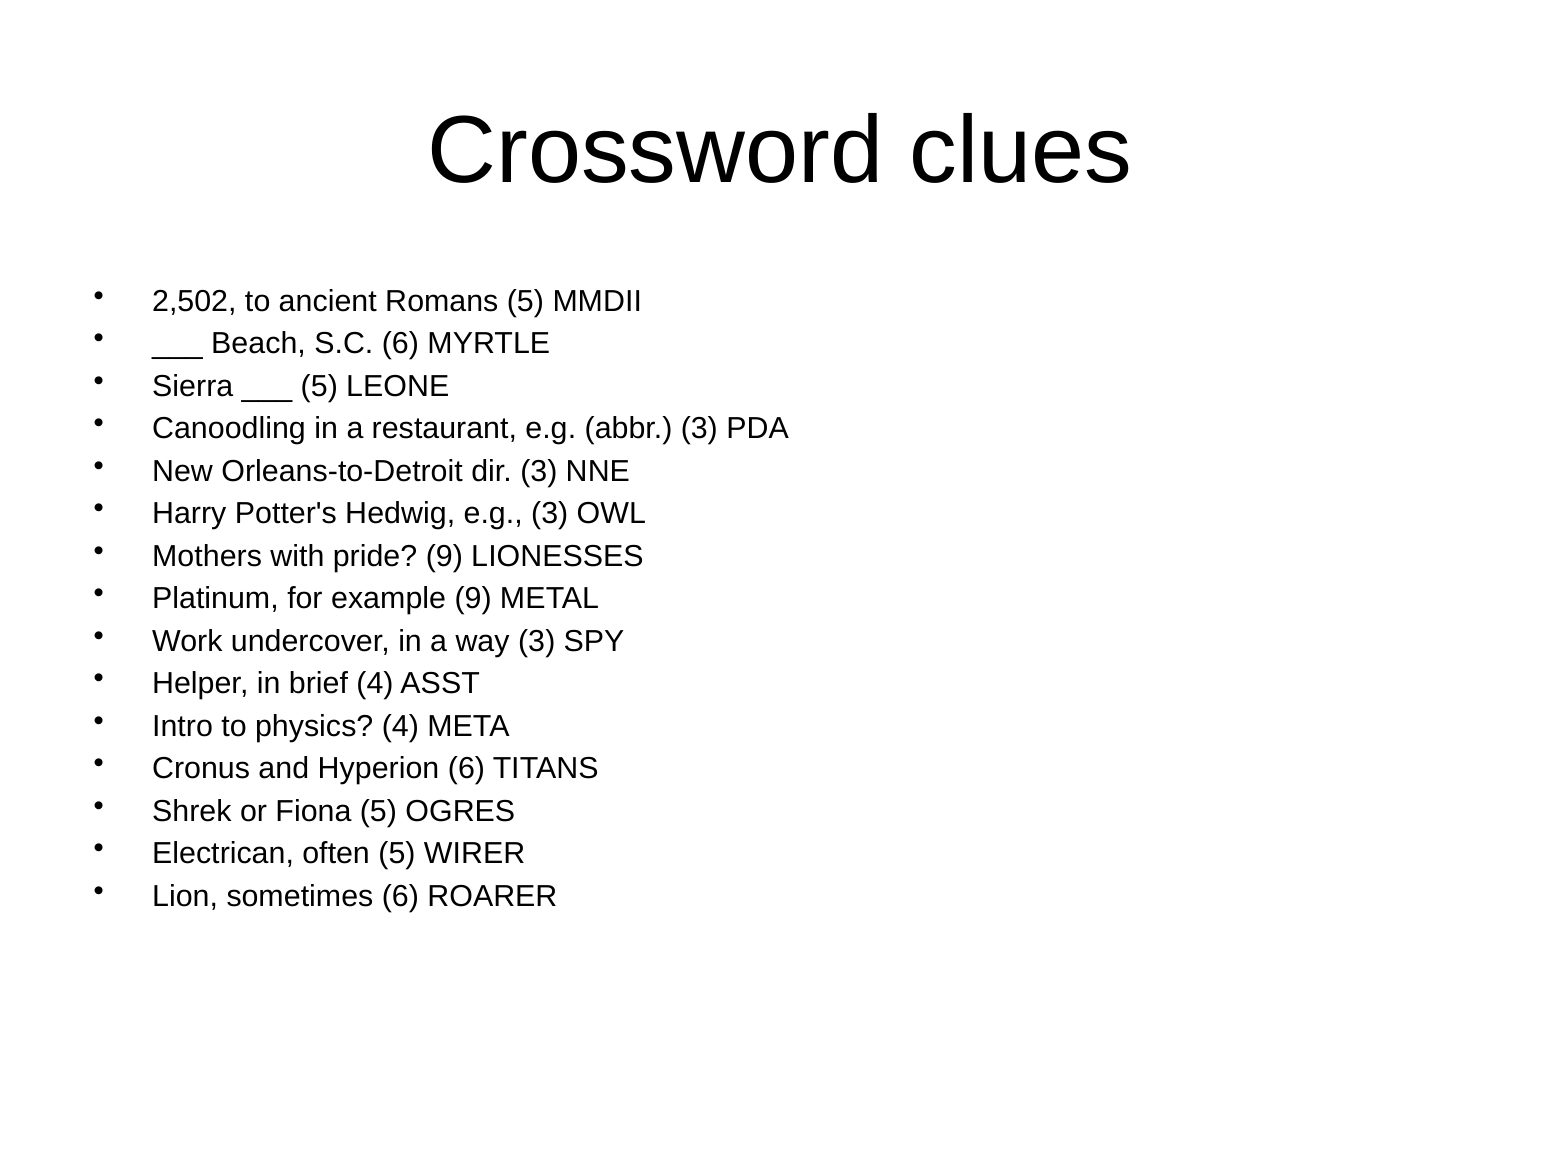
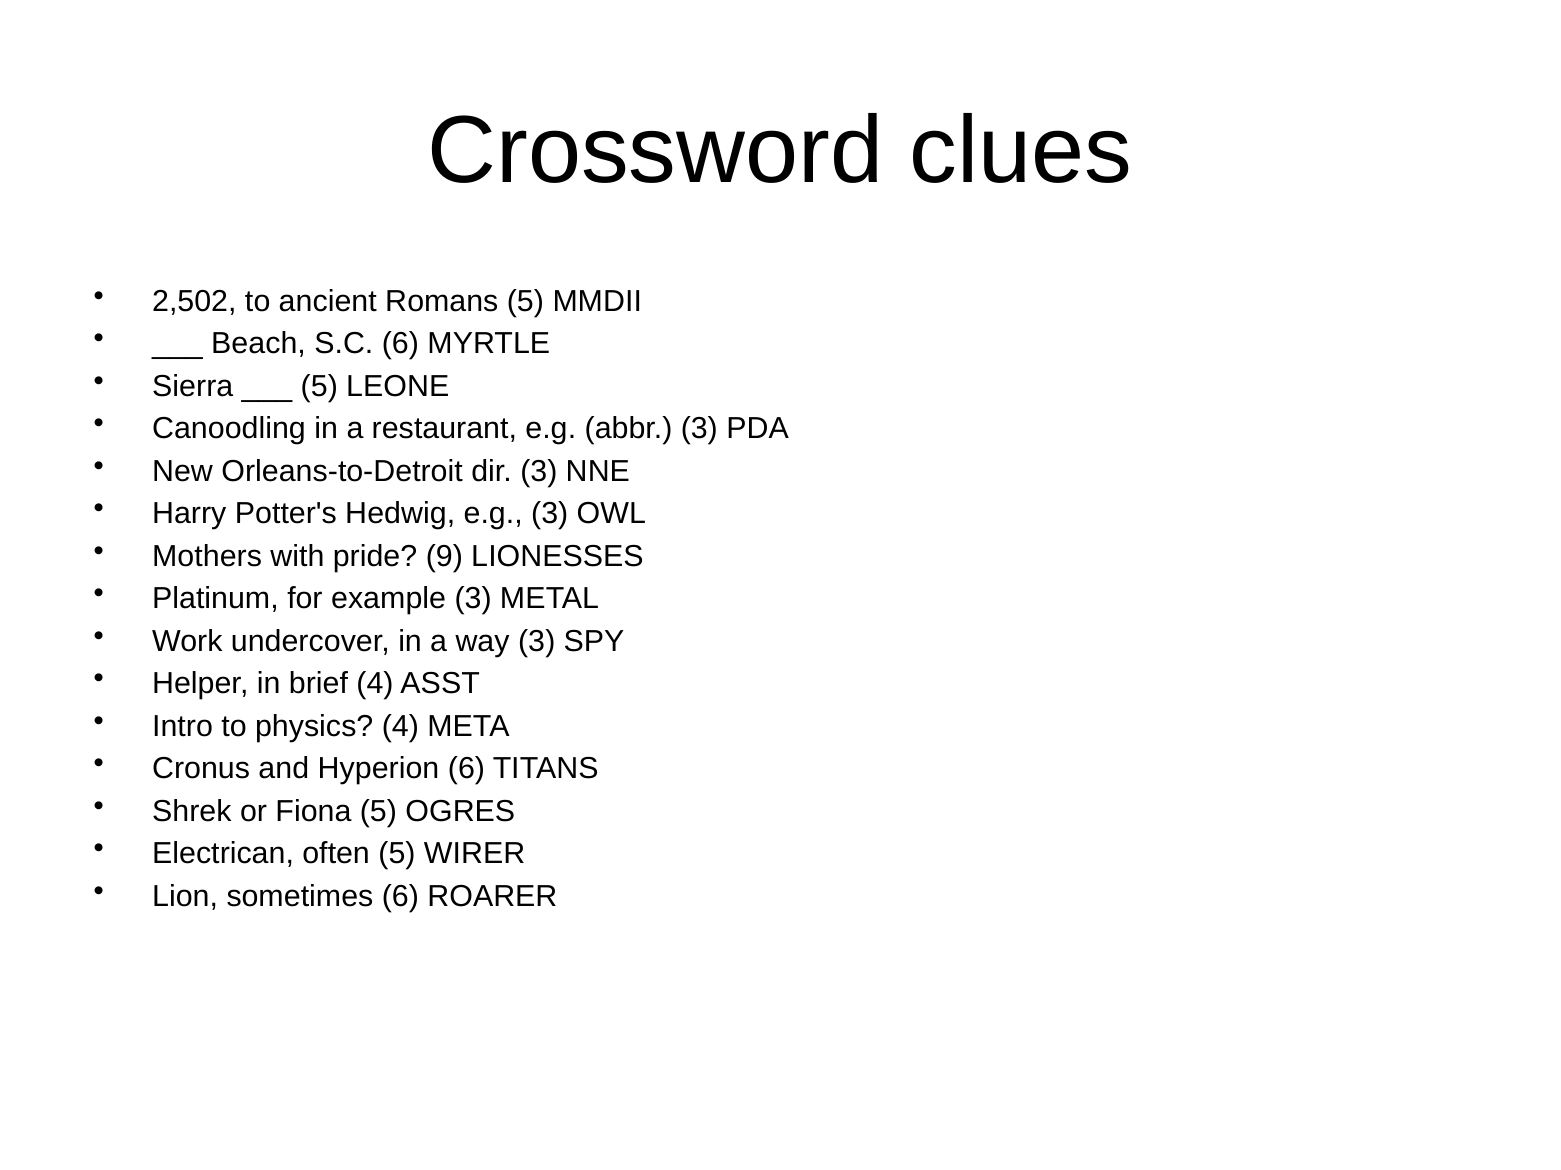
example 9: 9 -> 3 (473, 599)
